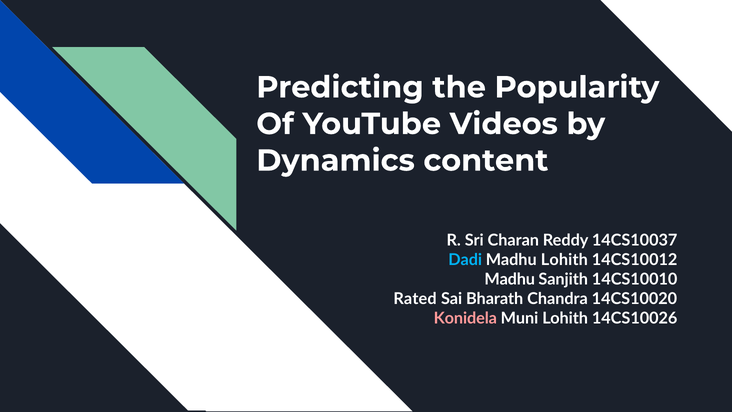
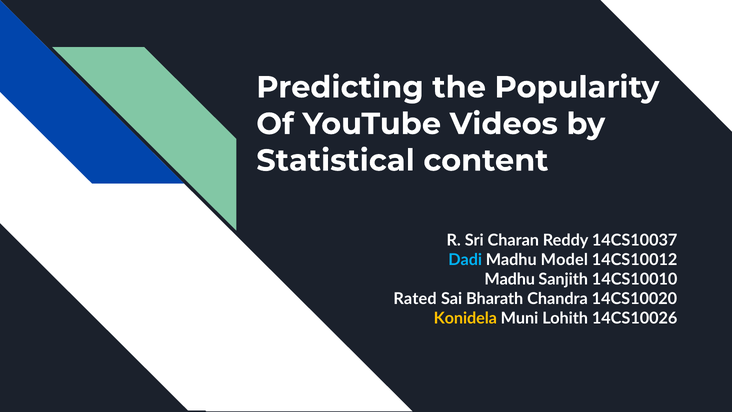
Dynamics: Dynamics -> Statistical (336, 161)
Madhu Lohith: Lohith -> Model (564, 260)
Konidela colour: pink -> yellow (465, 318)
